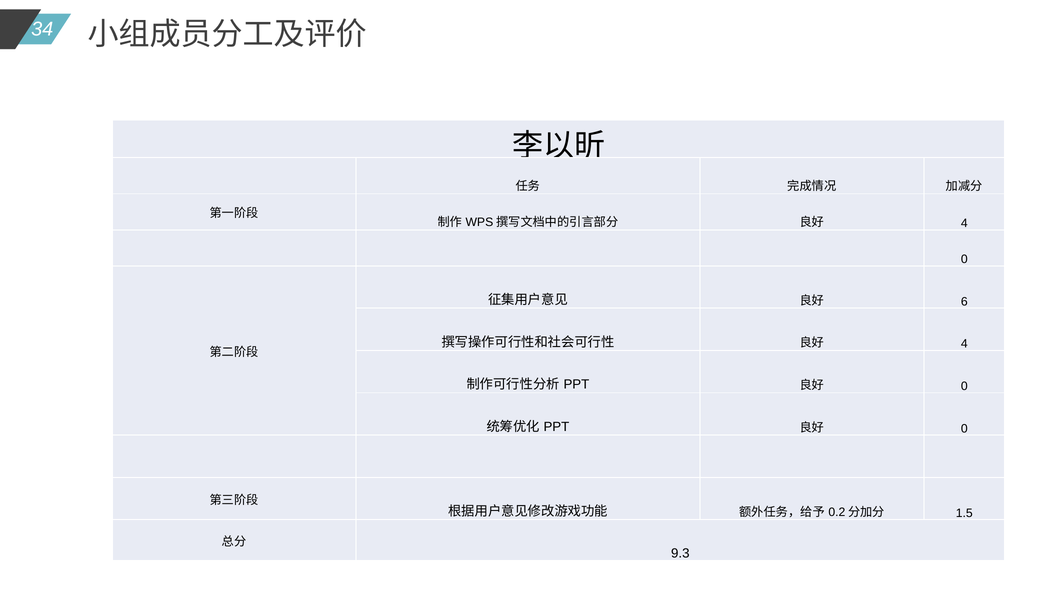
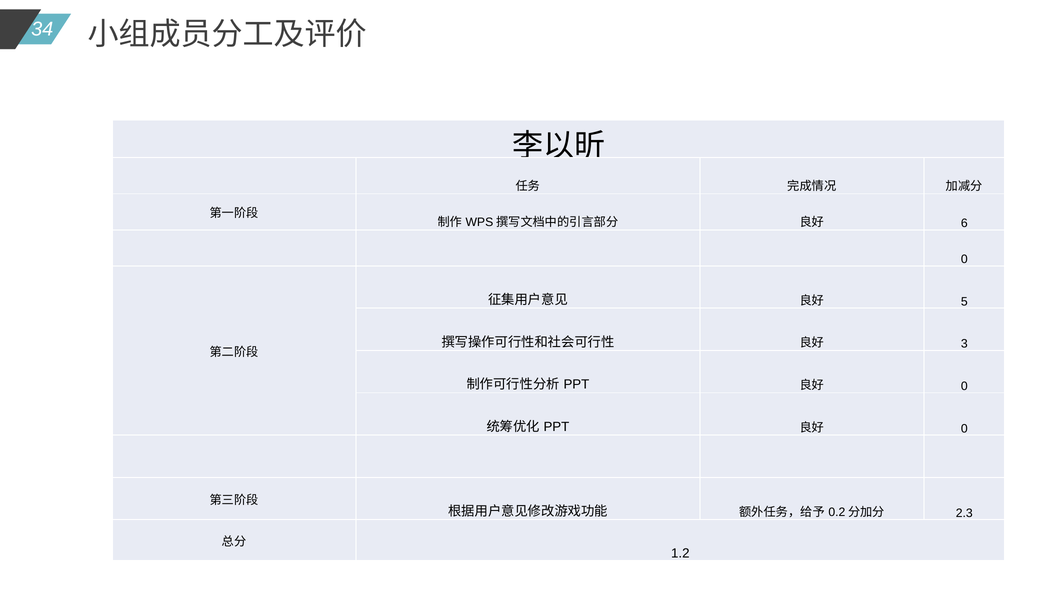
4: 4 -> 6 (964, 223)
6: 6 -> 5 (964, 302)
4: 4 -> 3 (964, 344)
1.5: 1.5 -> 2.3 (964, 514)
9.3: 9.3 -> 1.2 (680, 554)
